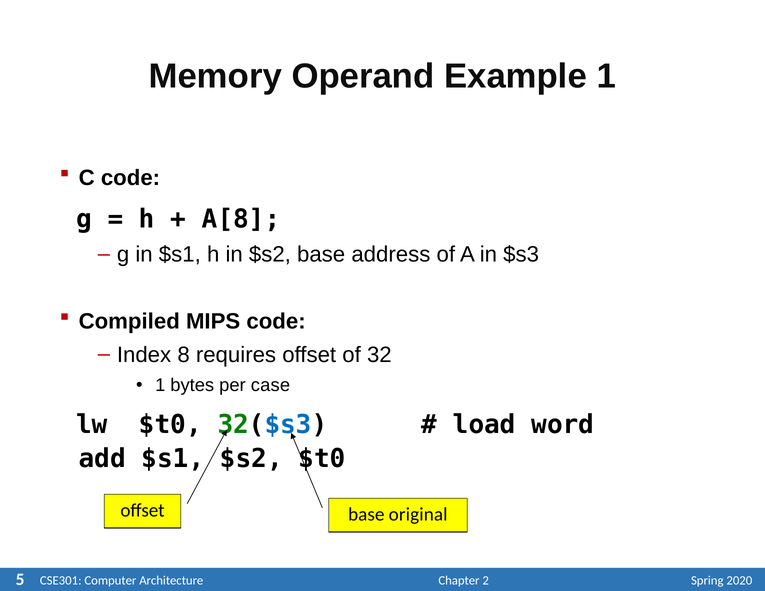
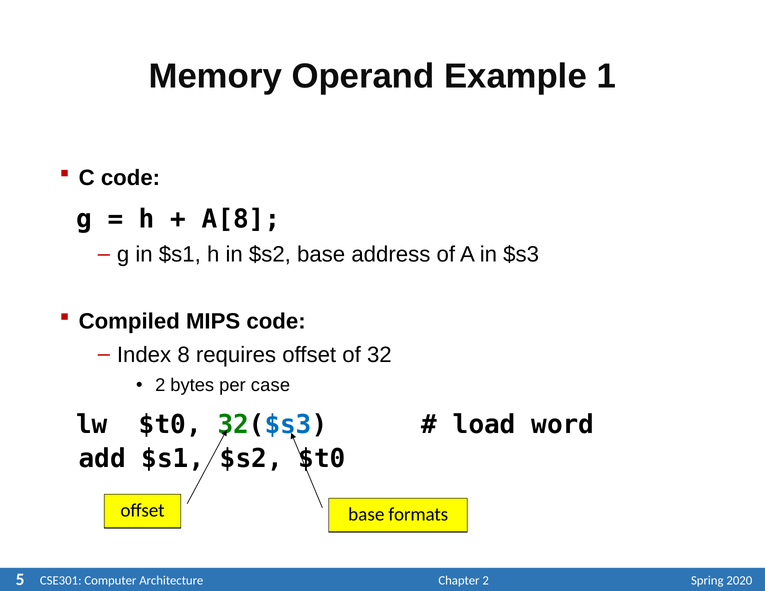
1: 1 -> 2 (160, 386)
original: original -> formats (418, 515)
